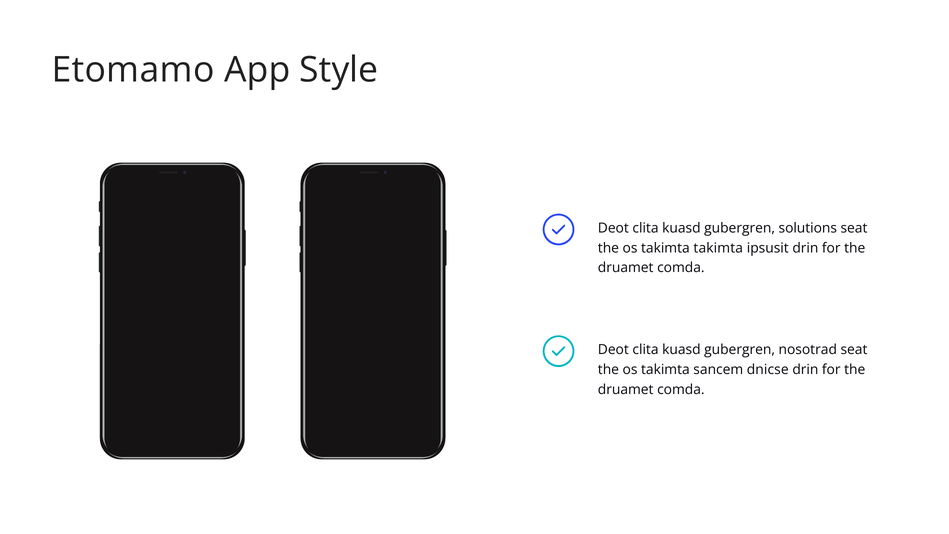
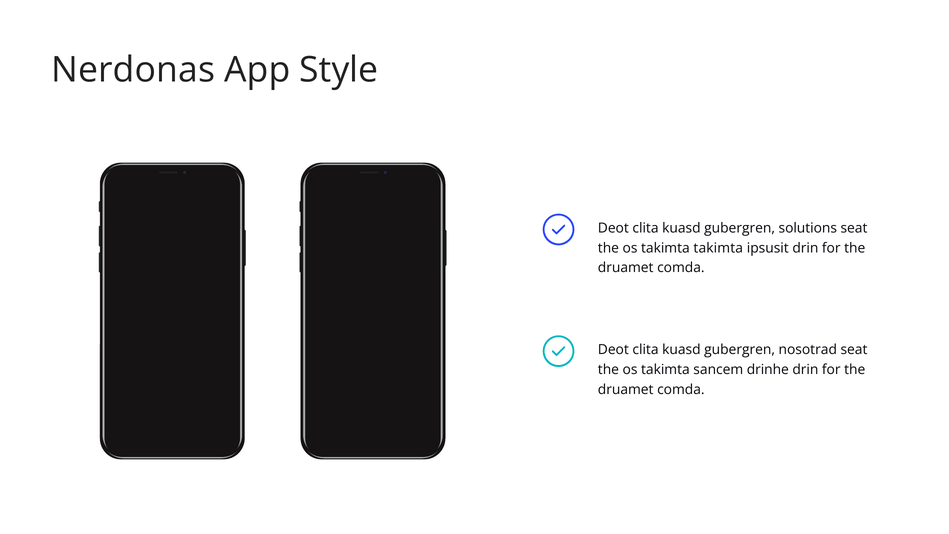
Etomamo: Etomamo -> Nerdonas (133, 70)
dnicse: dnicse -> drinhe (768, 370)
